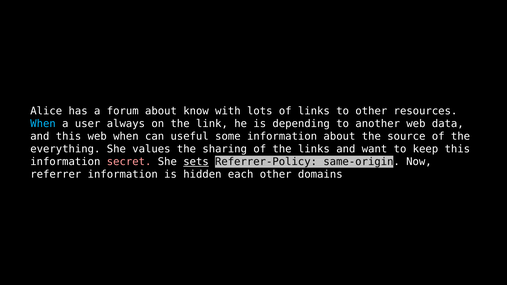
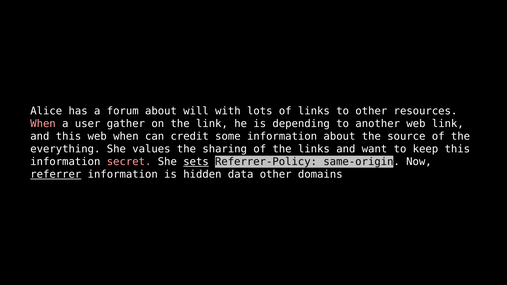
know: know -> will (196, 111)
When colour: light blue -> pink (43, 124)
always: always -> gather (126, 124)
web data: data -> link (448, 124)
useful: useful -> credit (190, 137)
referrer underline: none -> present (56, 175)
each: each -> data (241, 175)
